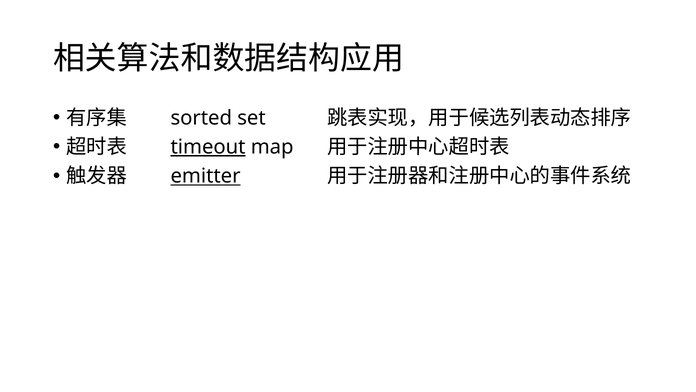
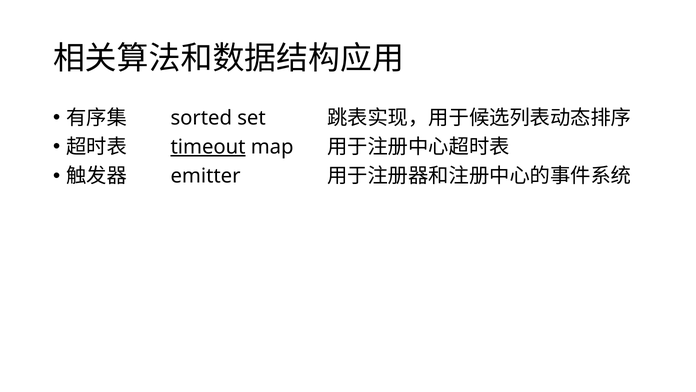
emitter underline: present -> none (206, 176)
